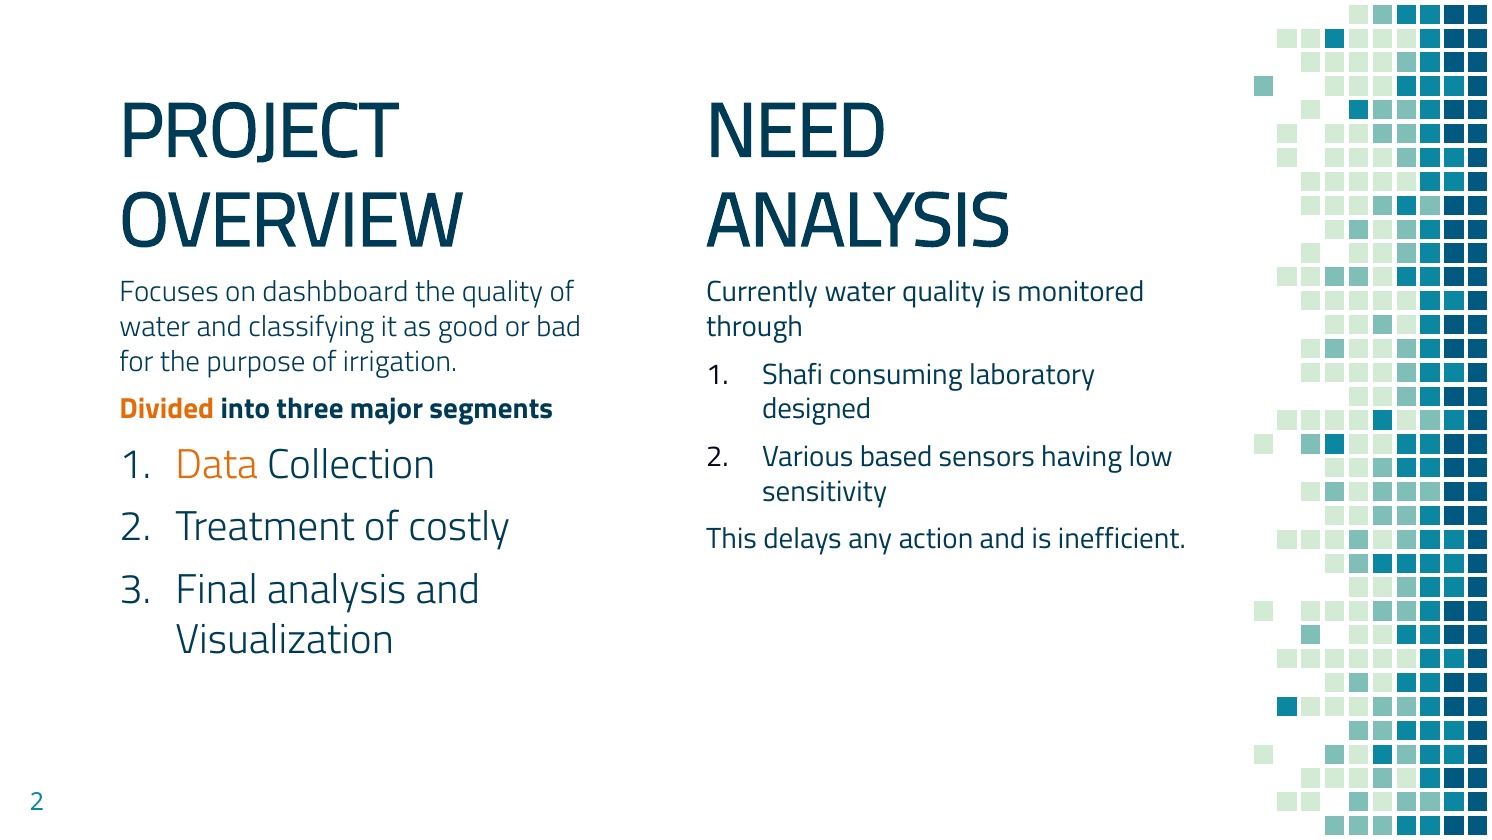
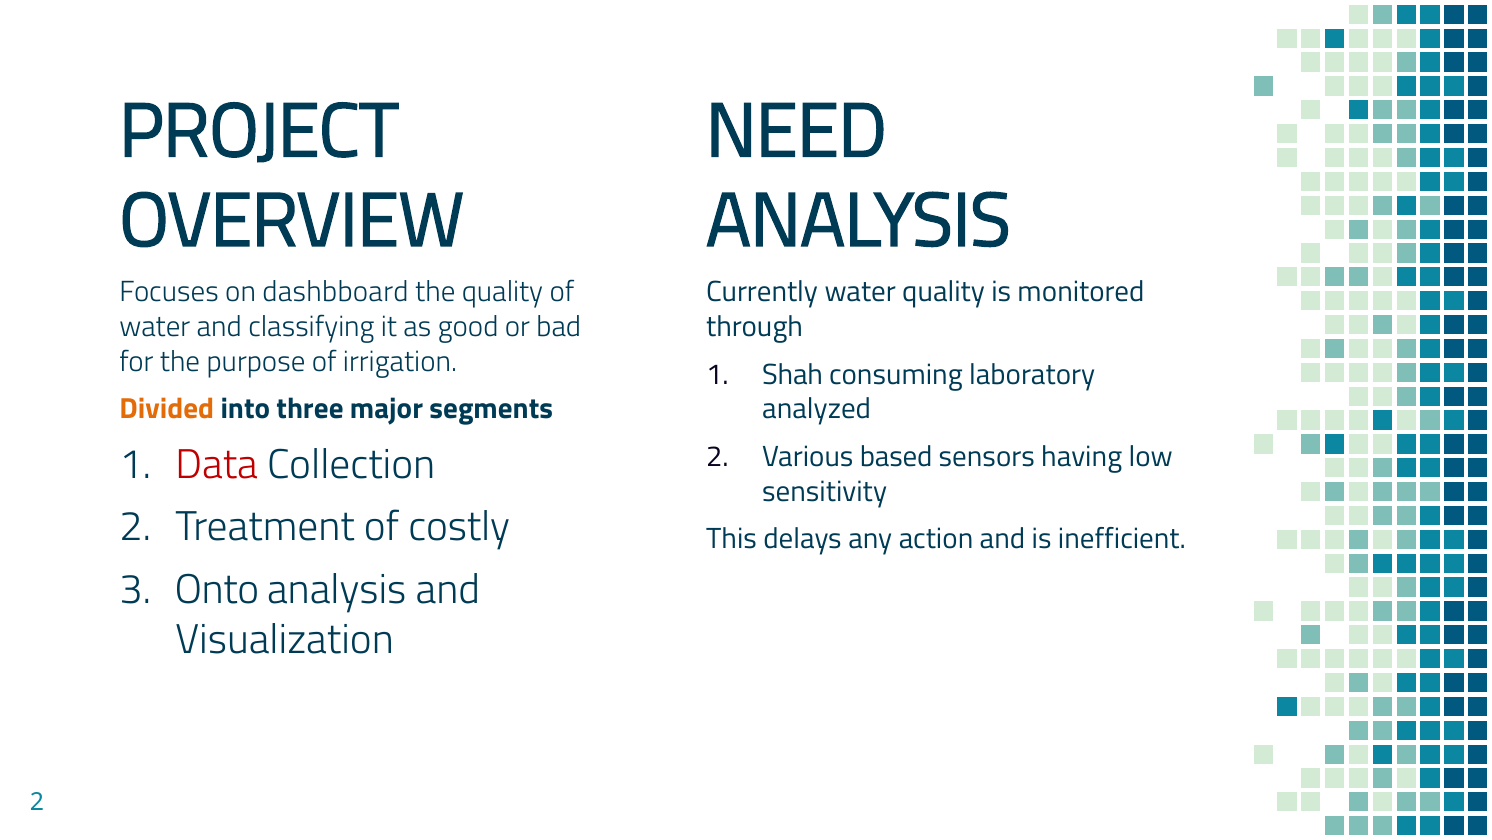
Shafi: Shafi -> Shah (793, 374)
designed: designed -> analyzed (817, 409)
Data colour: orange -> red (217, 465)
Final: Final -> Onto (217, 589)
